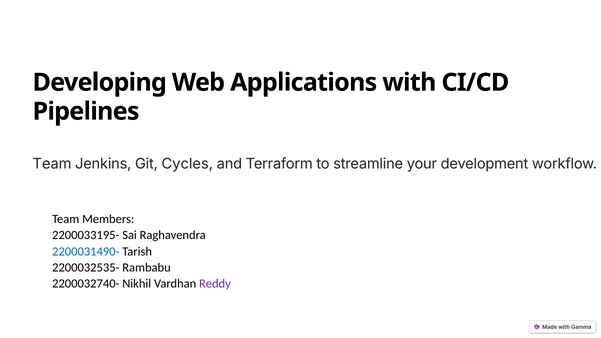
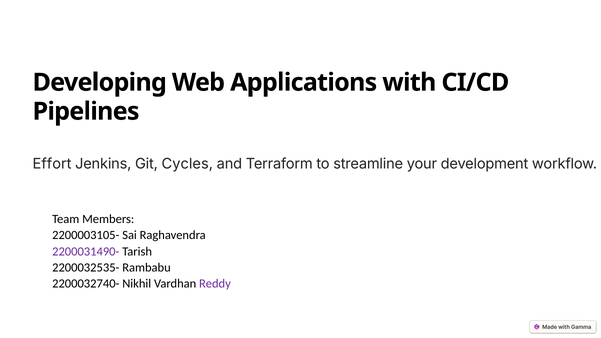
Team: Team -> Effort (52, 164)
2200033195-: 2200033195- -> 2200003105- (86, 235)
2200031490- colour: blue -> purple (86, 252)
